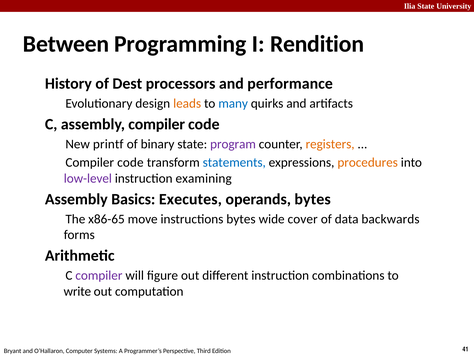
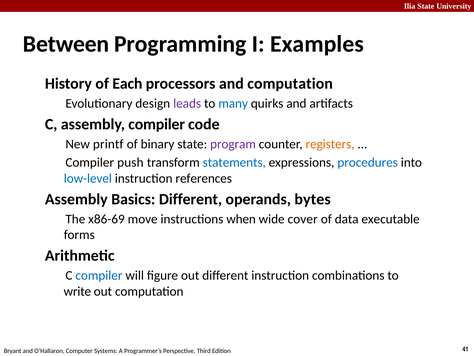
Rendition: Rendition -> Examples (317, 44)
Dest: Dest -> Each (127, 84)
and performance: performance -> computation (290, 84)
leads colour: orange -> purple (187, 103)
code: code -> push (130, 162)
procedures colour: orange -> blue (368, 162)
low-level colour: purple -> blue (88, 178)
examining: examining -> references (204, 178)
Basics Executes: Executes -> Different (190, 199)
x86-65: x86-65 -> x86-69 (106, 219)
instructions bytes: bytes -> when (241, 219)
backwards: backwards -> executable (391, 219)
compiler colour: purple -> blue (99, 275)
